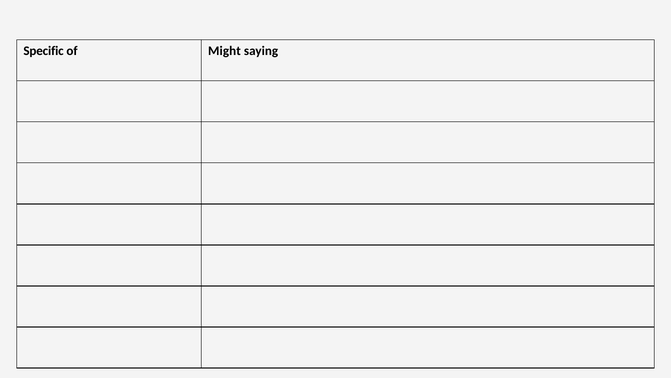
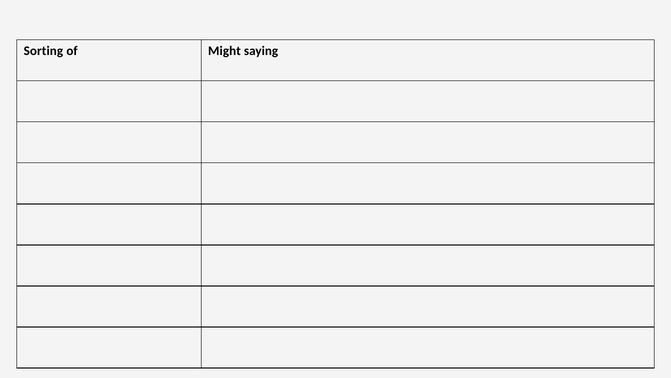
Specific: Specific -> Sorting (43, 51)
